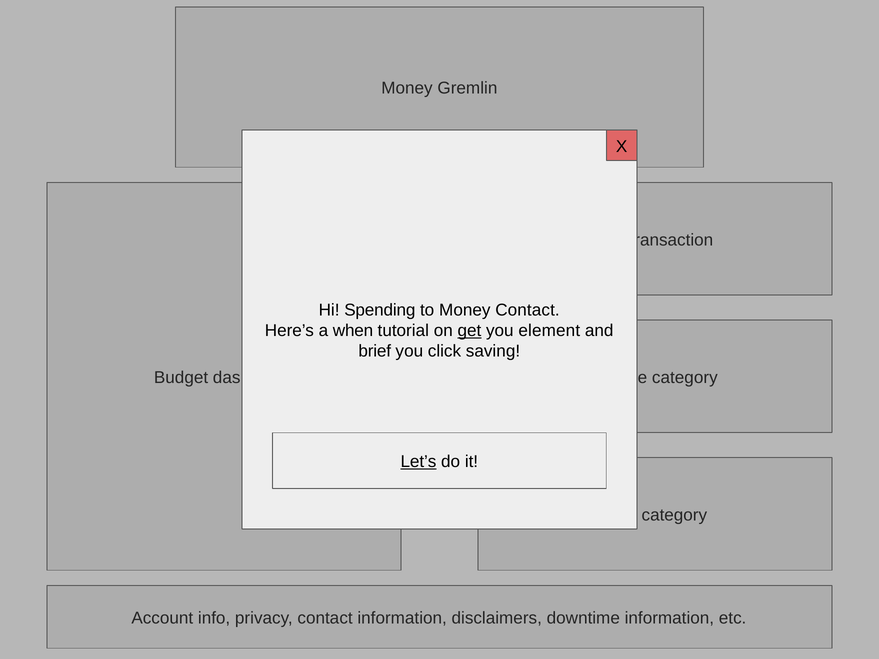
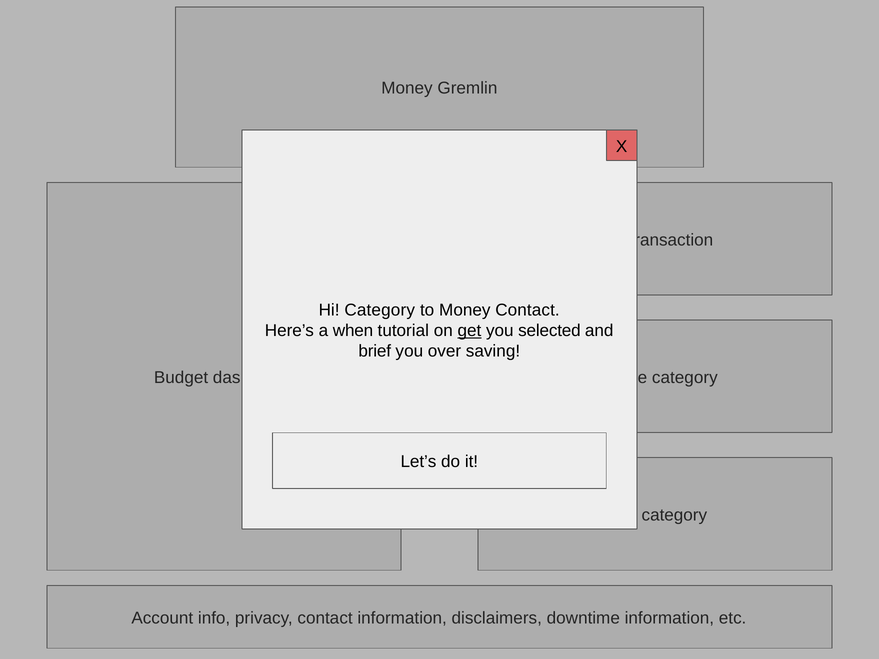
Hi Spending: Spending -> Category (380, 310)
element: element -> selected (549, 331)
click: click -> over (444, 351)
Let’s underline: present -> none (418, 462)
